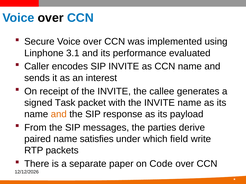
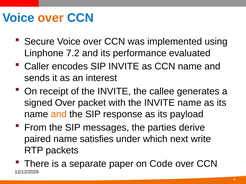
over colour: black -> orange (51, 18)
3.1: 3.1 -> 7.2 (73, 53)
signed Task: Task -> Over (65, 103)
field: field -> next (179, 139)
